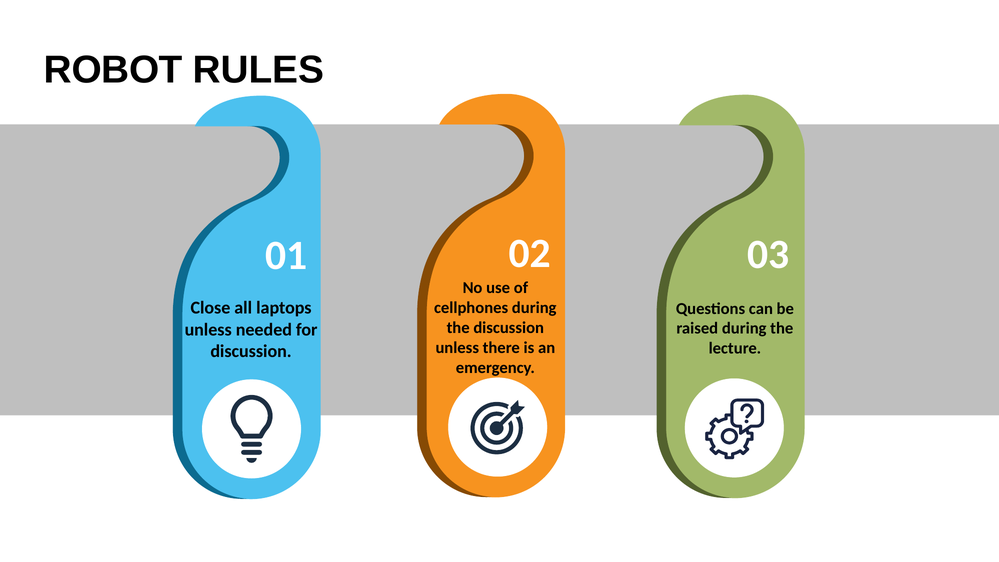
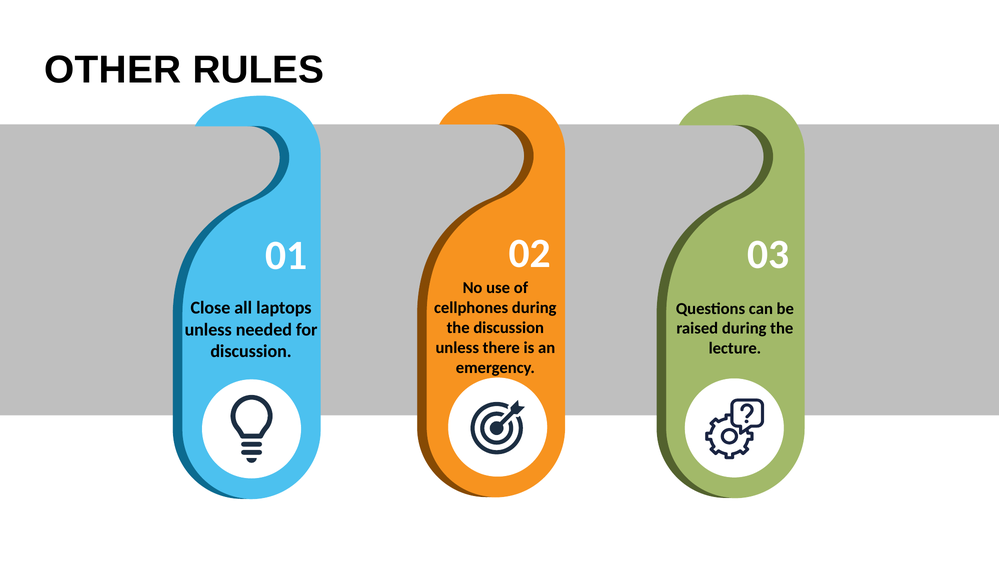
ROBOT: ROBOT -> OTHER (113, 70)
